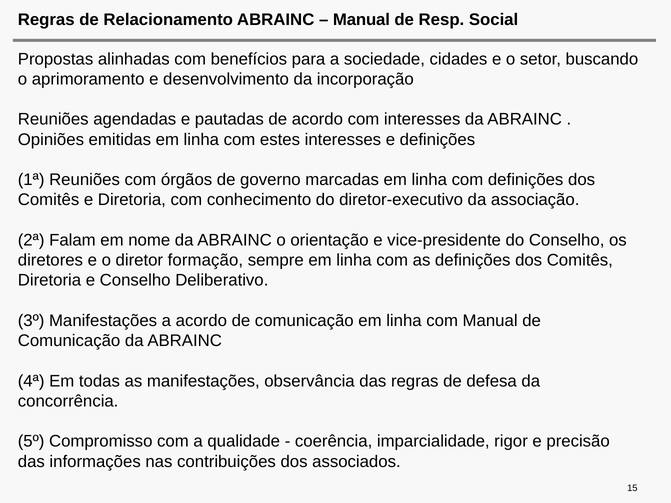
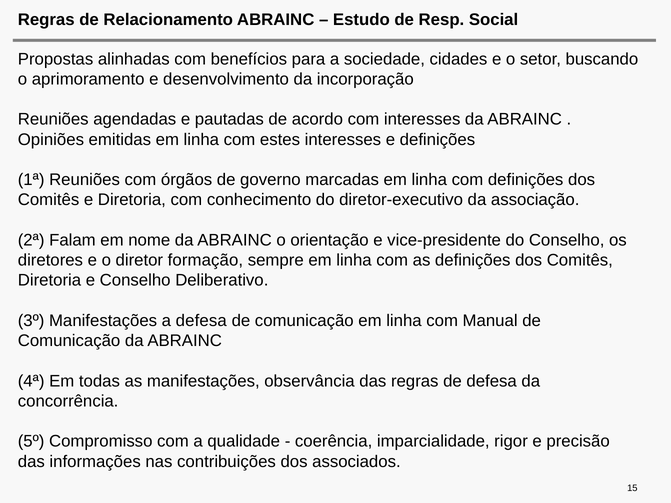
Manual: Manual -> Estudo (361, 20)
a acordo: acordo -> defesa (201, 321)
